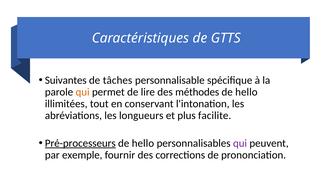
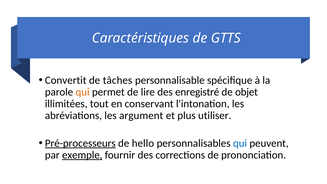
Suivantes: Suivantes -> Convertit (66, 80)
méthodes: méthodes -> enregistré (197, 92)
hello: hello -> objet (246, 92)
longueurs: longueurs -> argument (141, 116)
facilite: facilite -> utiliser (215, 116)
qui colour: purple -> blue (240, 143)
exemple underline: none -> present (82, 155)
